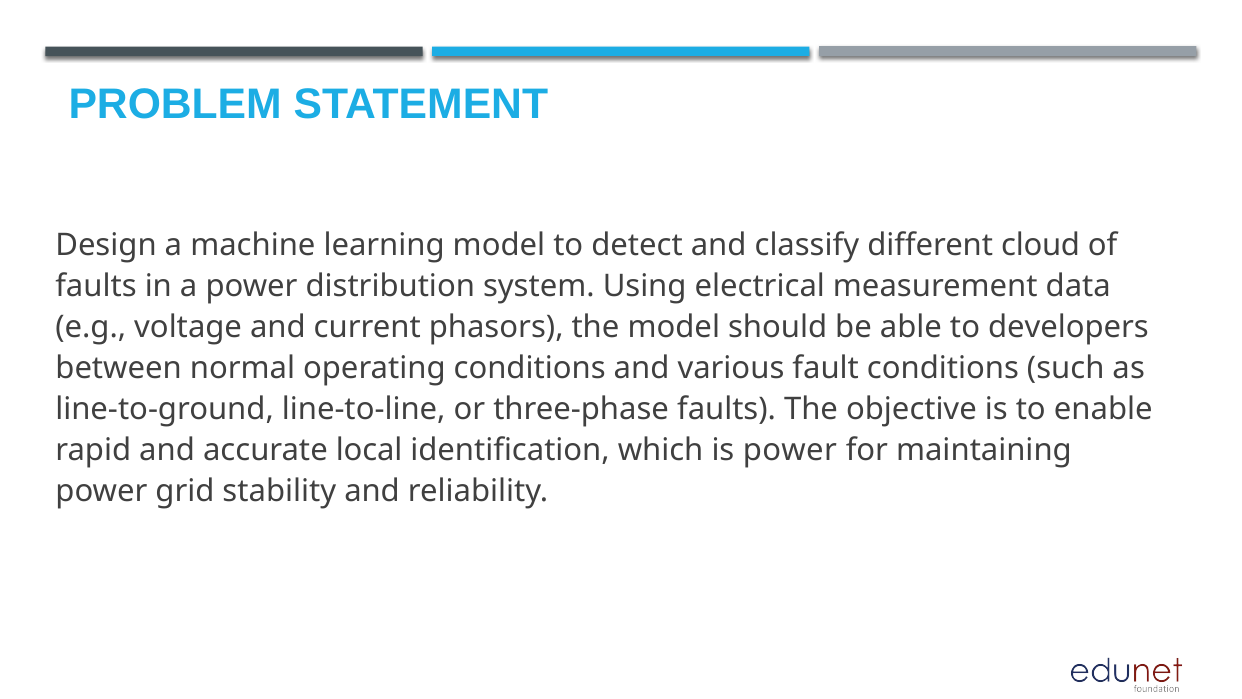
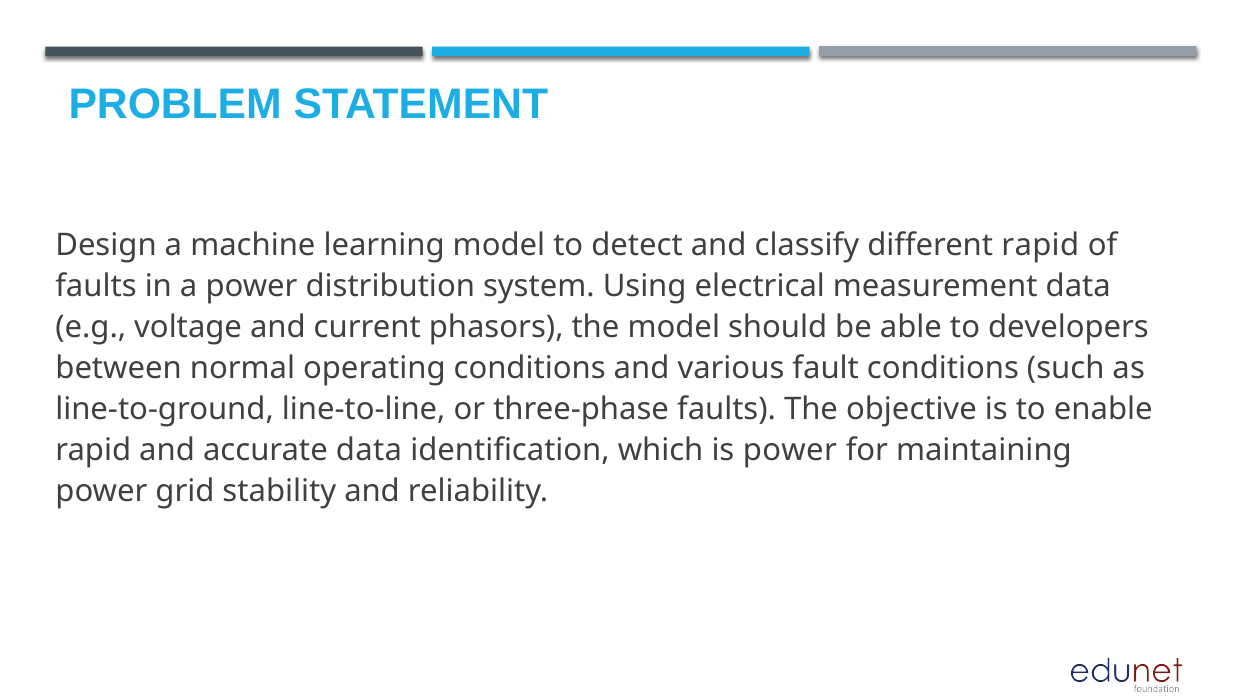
different cloud: cloud -> rapid (1040, 245)
accurate local: local -> data (369, 450)
